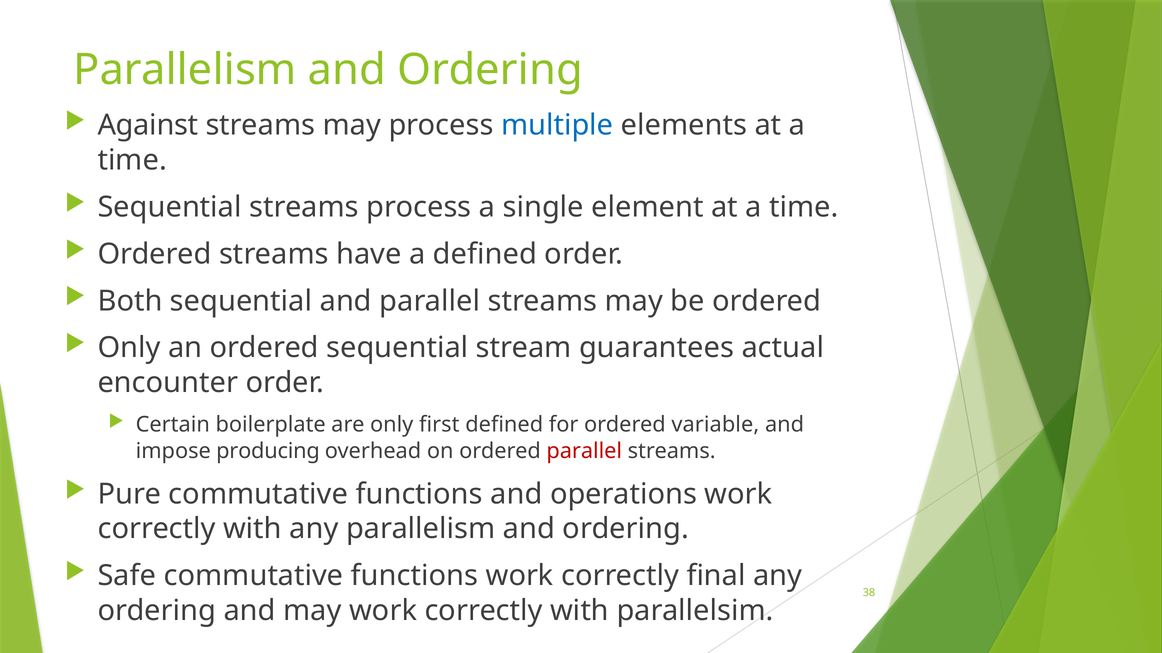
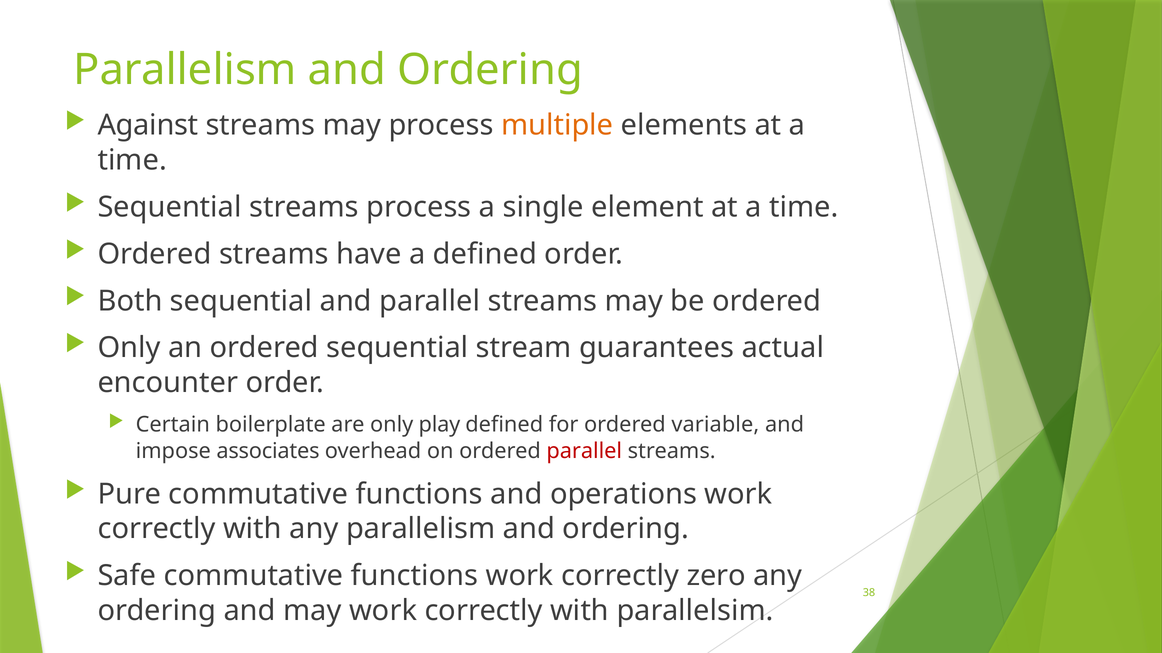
multiple colour: blue -> orange (557, 125)
first: first -> play (439, 425)
producing: producing -> associates (268, 451)
final: final -> zero (716, 576)
